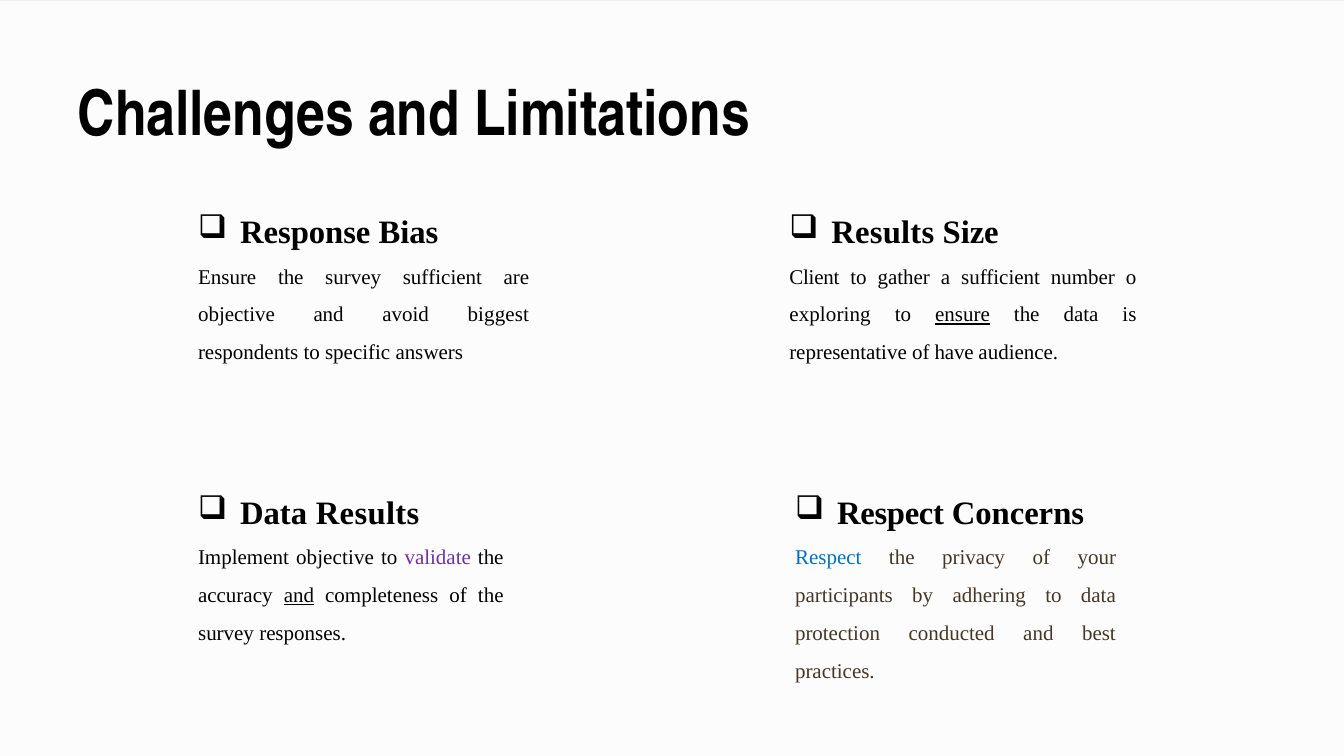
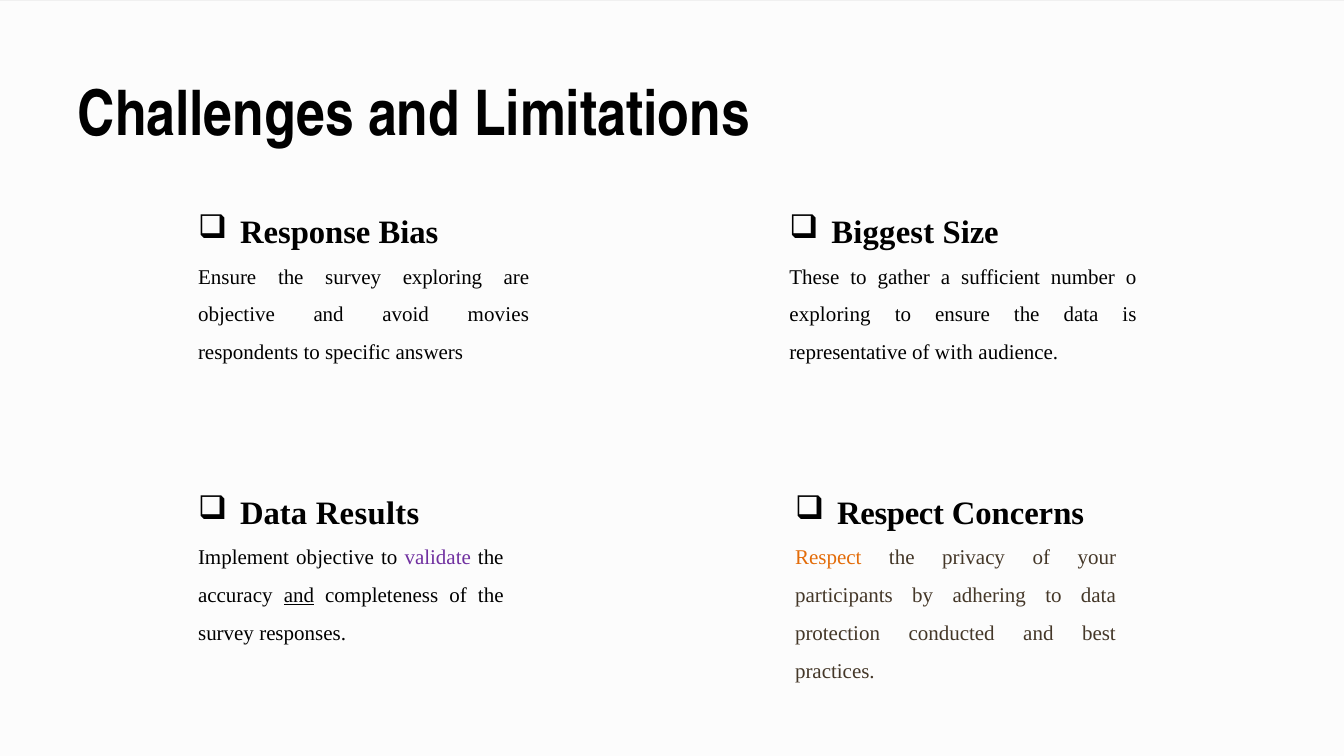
Results: Results -> Biggest (883, 233)
survey sufficient: sufficient -> exploring (442, 277)
Client: Client -> These (814, 277)
biggest: biggest -> movies (498, 315)
ensure underline: present -> none (963, 315)
have: have -> with (954, 353)
Respect colour: blue -> orange (828, 558)
